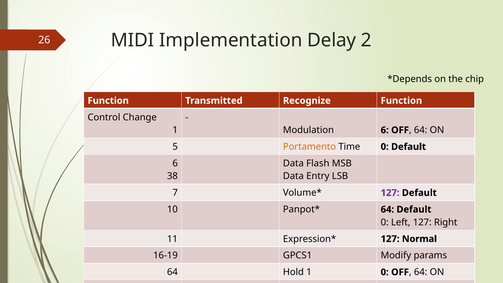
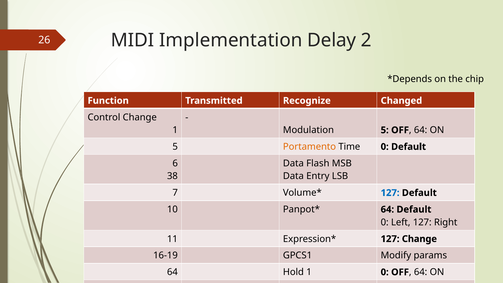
Recognize Function: Function -> Changed (401, 101)
Modulation 6: 6 -> 5 (385, 130)
127 colour: purple -> blue (390, 193)
127 Normal: Normal -> Change (419, 239)
